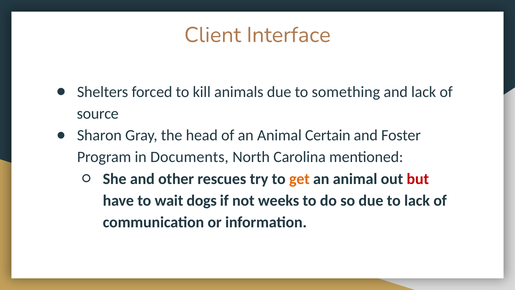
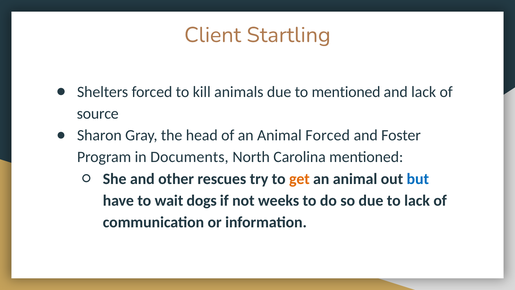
Interface: Interface -> Startling (289, 35)
to something: something -> mentioned (346, 92)
Animal Certain: Certain -> Forced (328, 135)
but colour: red -> blue (418, 179)
